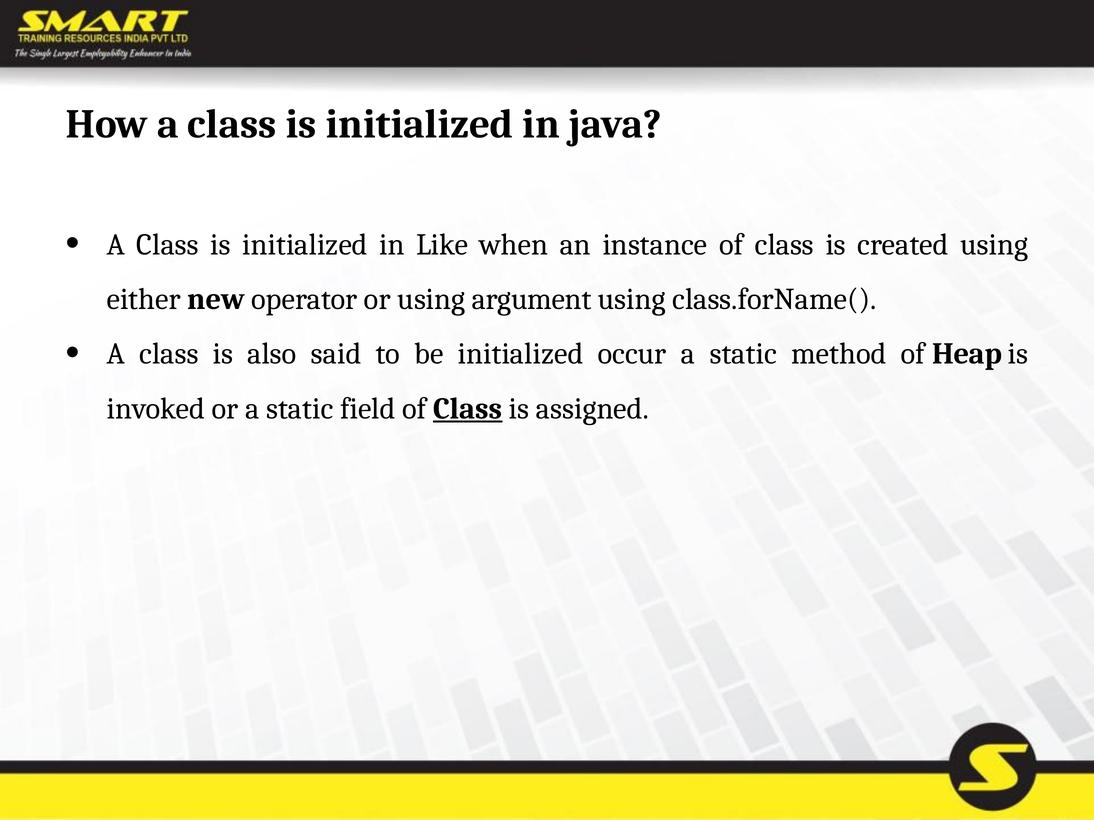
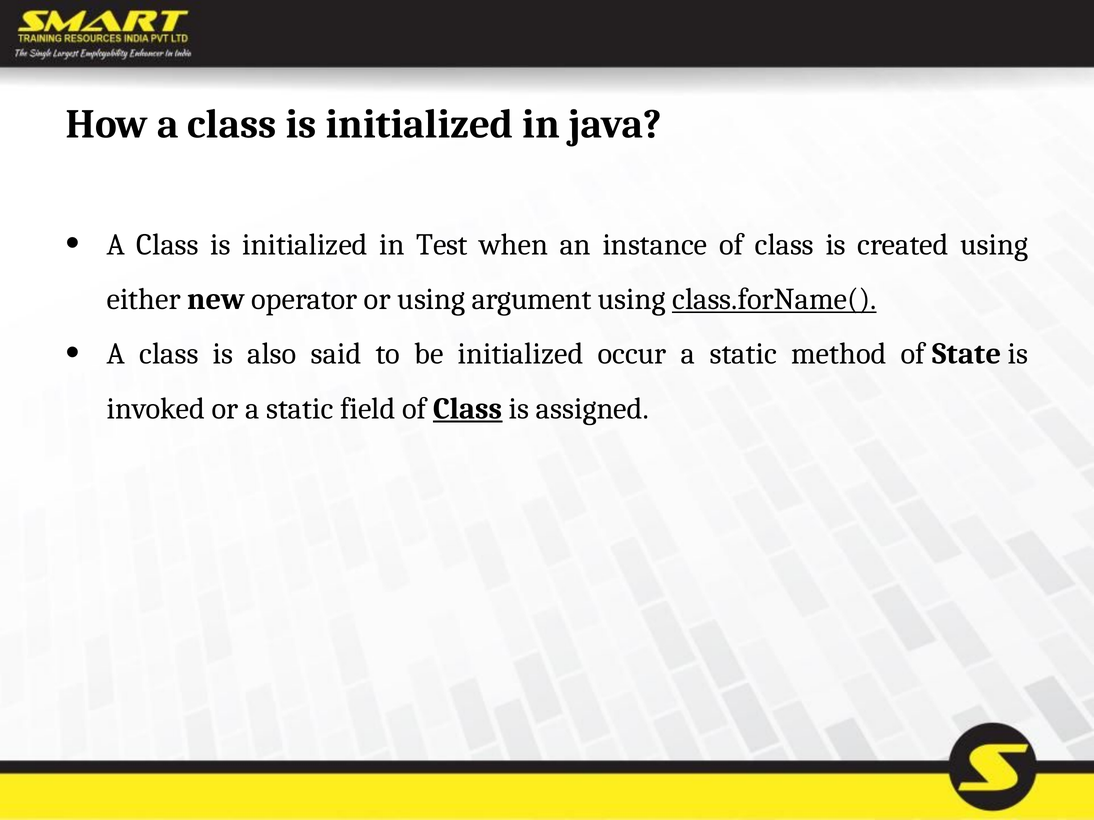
Like: Like -> Test (442, 245)
class.forName( underline: none -> present (774, 299)
Heap: Heap -> State (967, 354)
